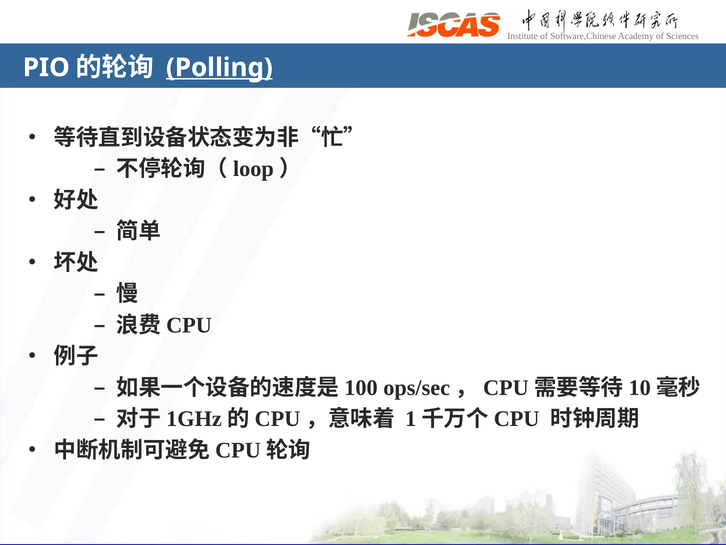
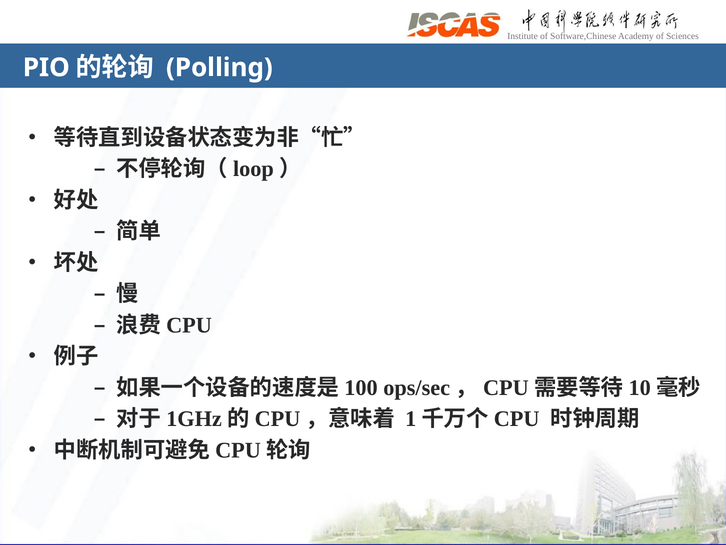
Polling underline: present -> none (219, 68)
